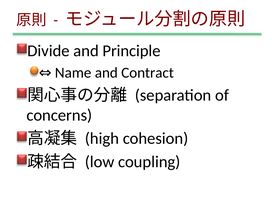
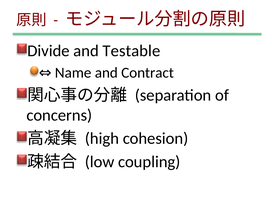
Principle: Principle -> Testable (131, 51)
